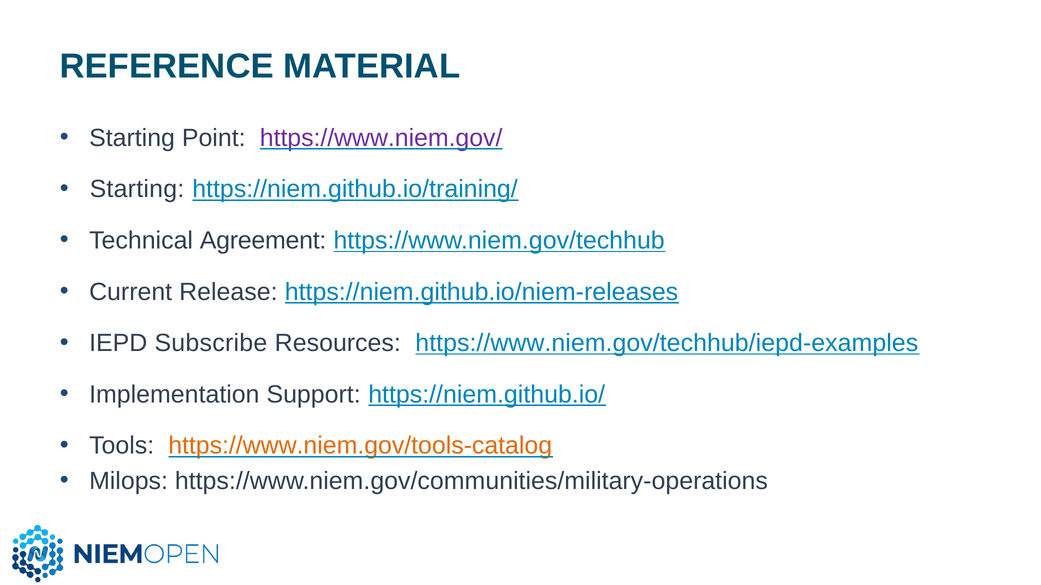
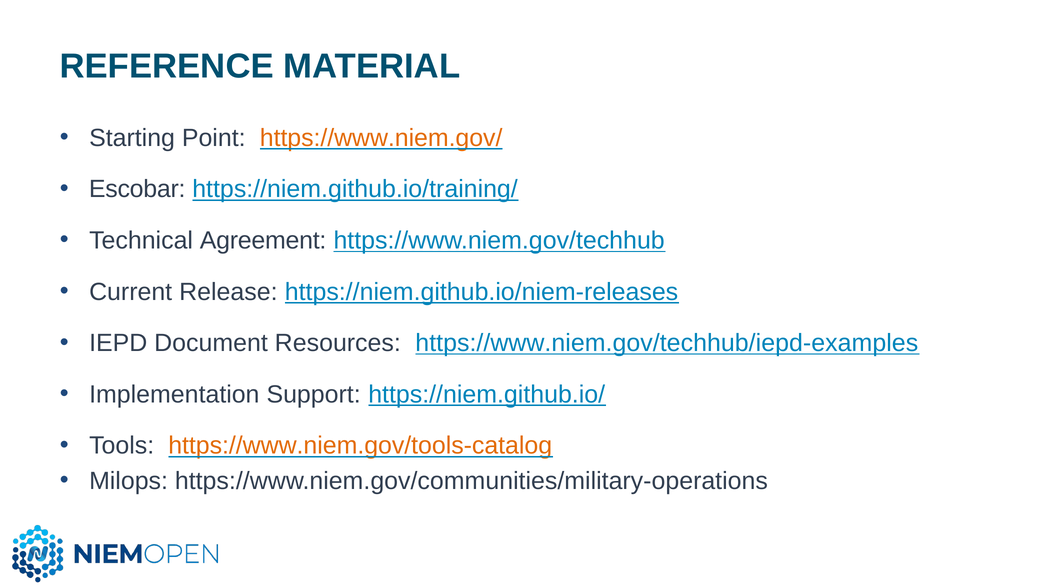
https://www.niem.gov/ colour: purple -> orange (381, 138)
Starting: Starting -> Escobar (137, 189)
Subscribe: Subscribe -> Document (211, 343)
